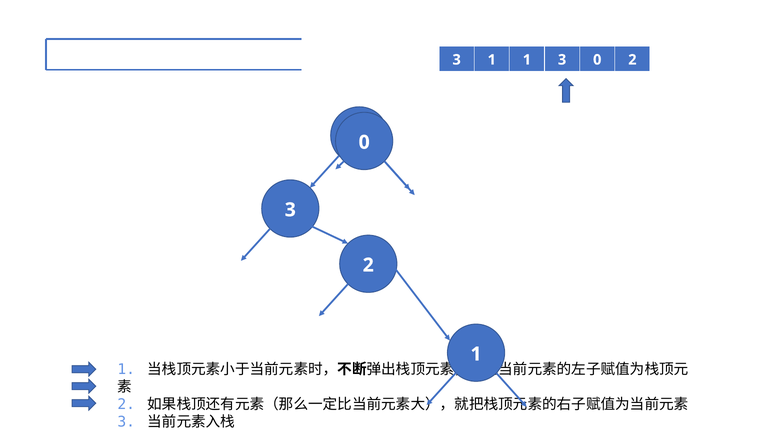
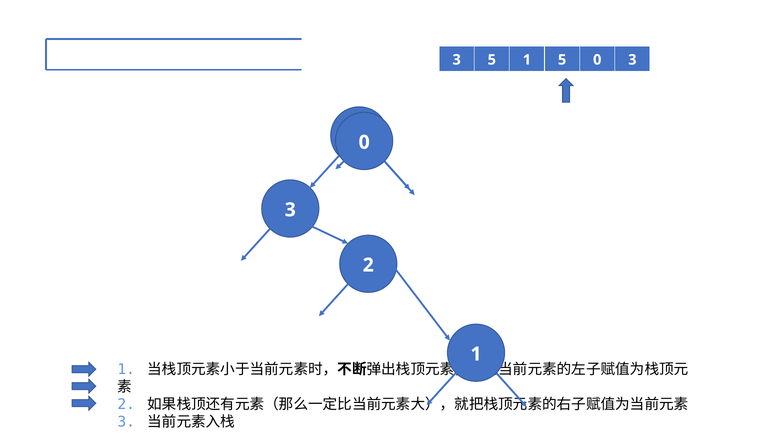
3 1: 1 -> 5 (492, 60)
1 3: 3 -> 5 (562, 60)
0 2: 2 -> 3 (632, 60)
